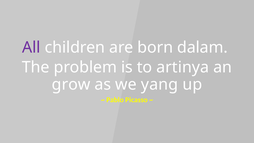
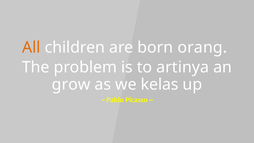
All colour: purple -> orange (31, 47)
dalam: dalam -> orang (202, 47)
yang: yang -> kelas (160, 84)
